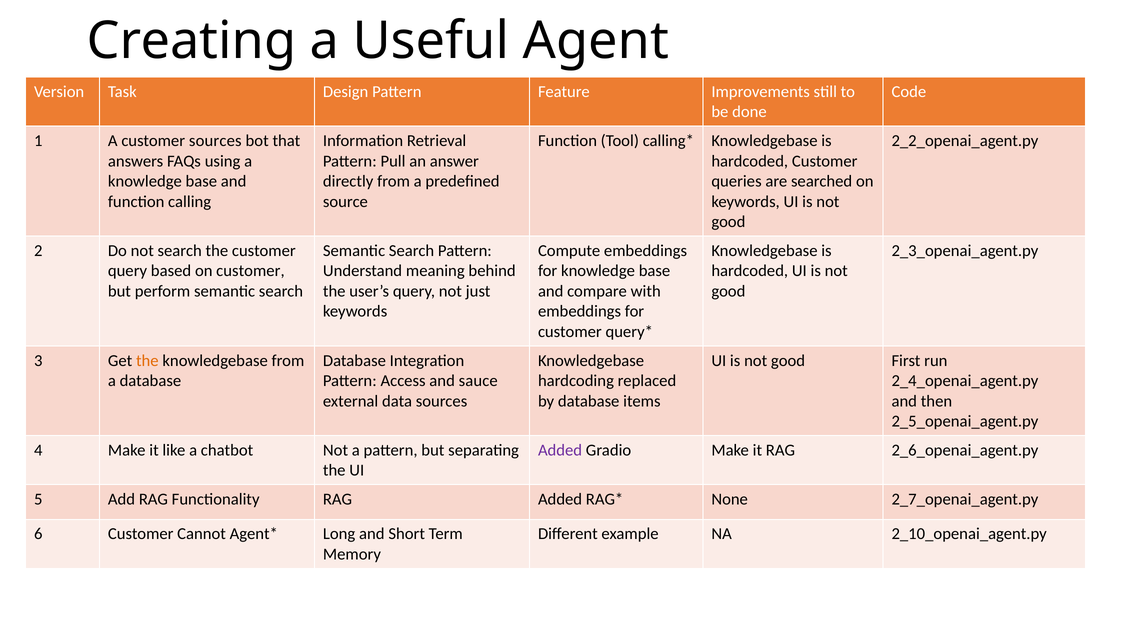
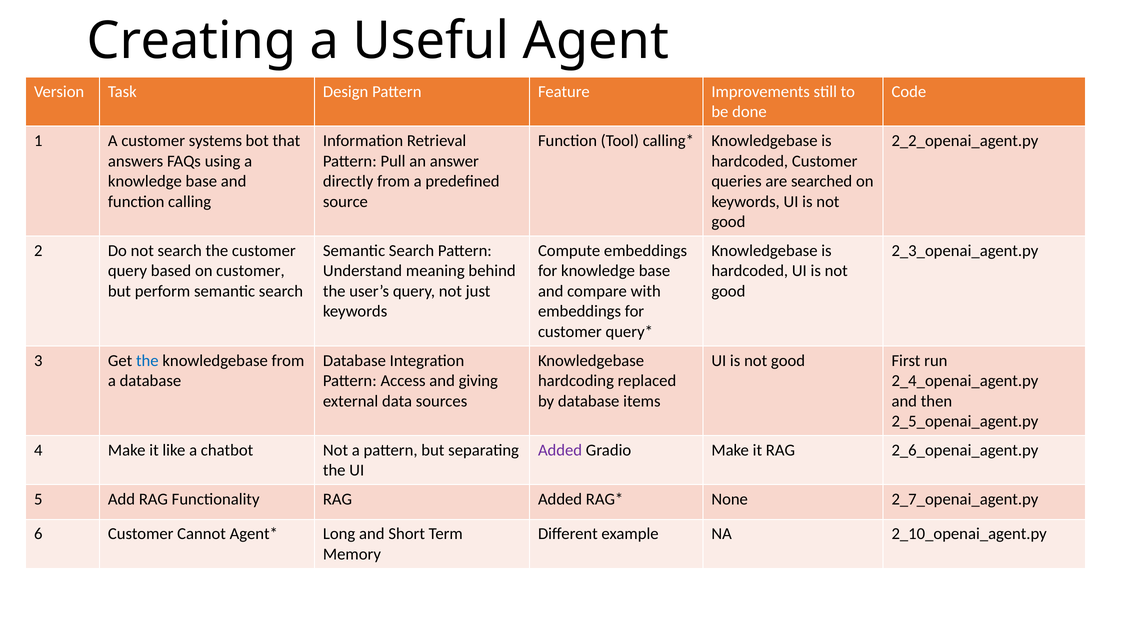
customer sources: sources -> systems (215, 141)
the colour: orange -> blue (147, 360)
sauce: sauce -> giving (478, 381)
